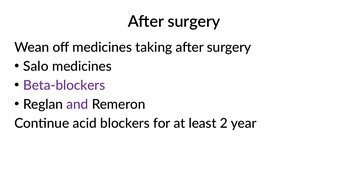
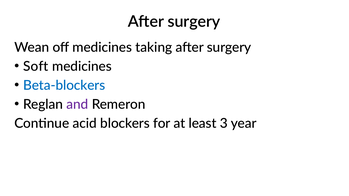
Salo: Salo -> Soft (36, 67)
Beta-blockers colour: purple -> blue (64, 86)
2: 2 -> 3 (224, 124)
